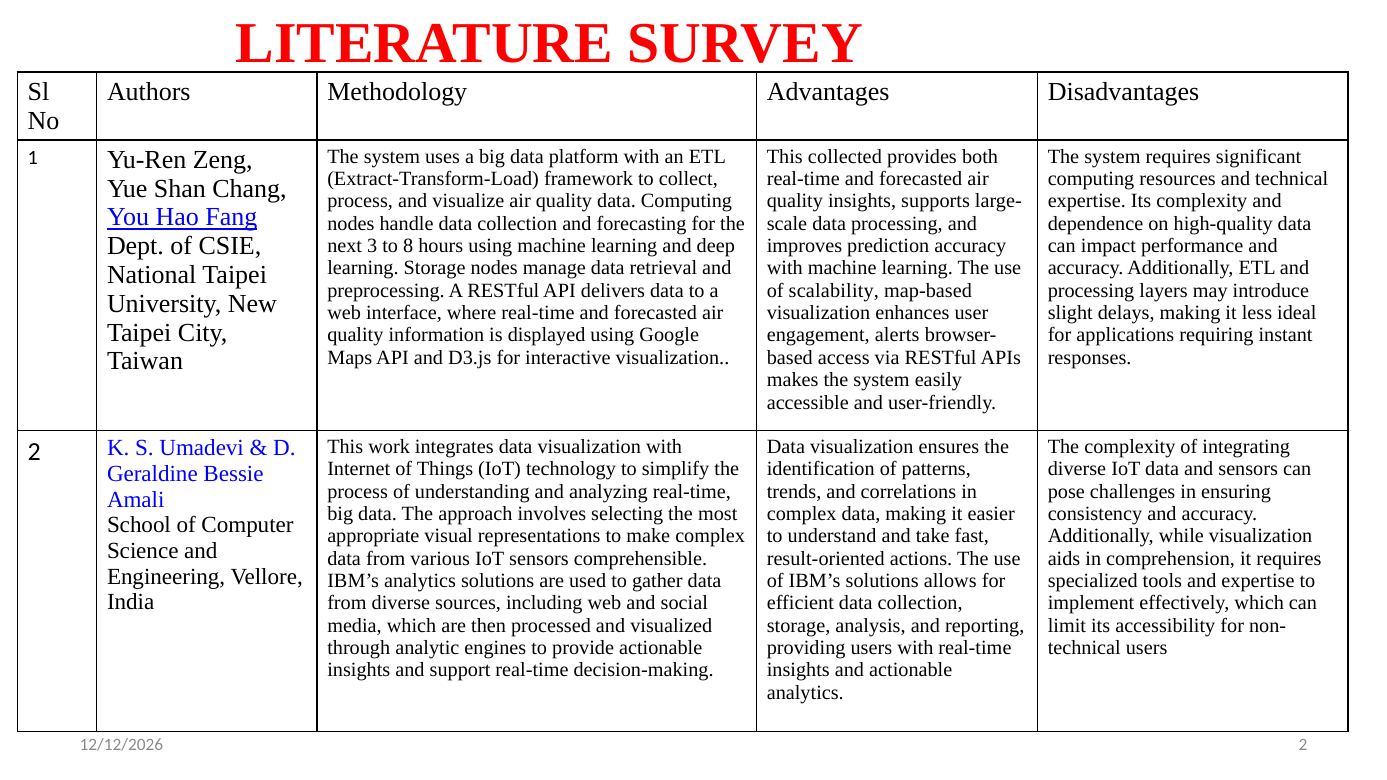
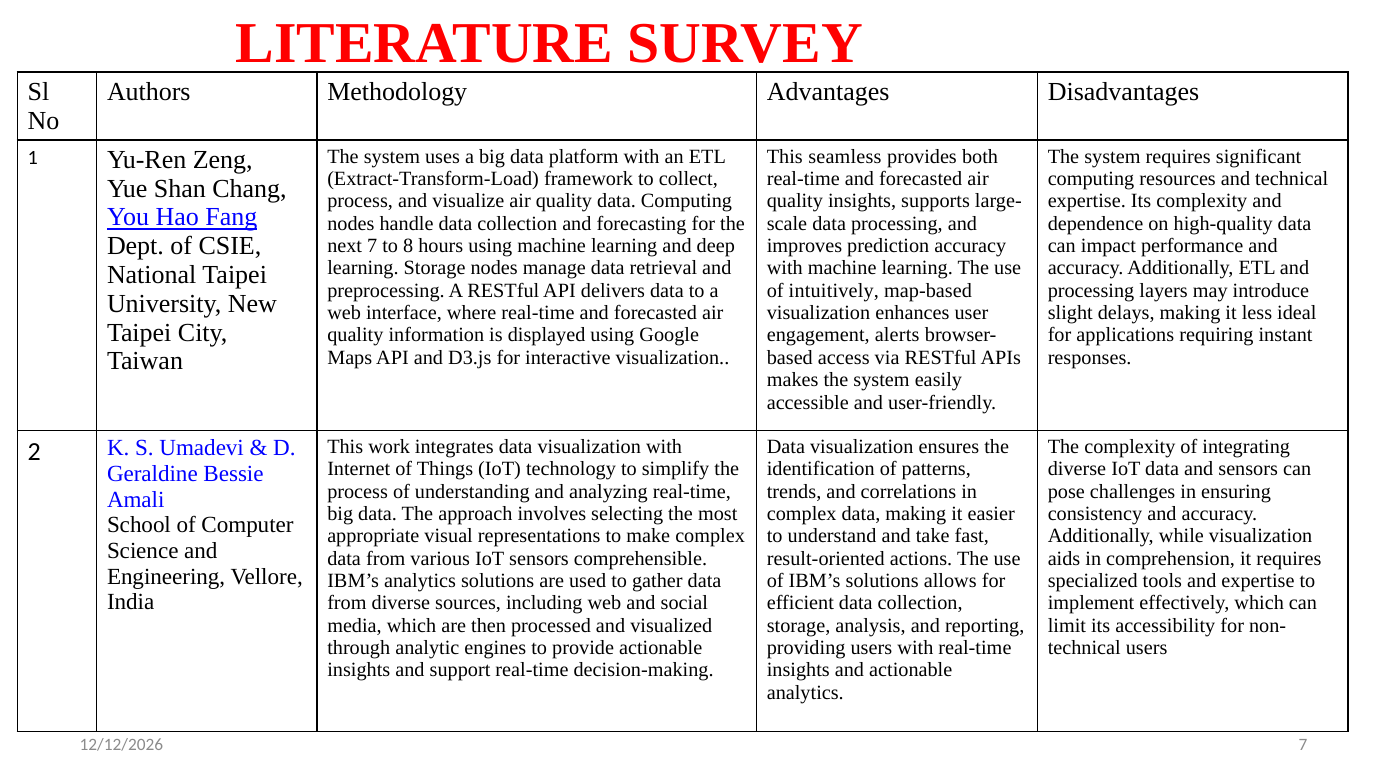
collected: collected -> seamless (845, 156)
next 3: 3 -> 7 (372, 246)
scalability: scalability -> intuitively (834, 291)
2: 2 -> 7 (1303, 745)
